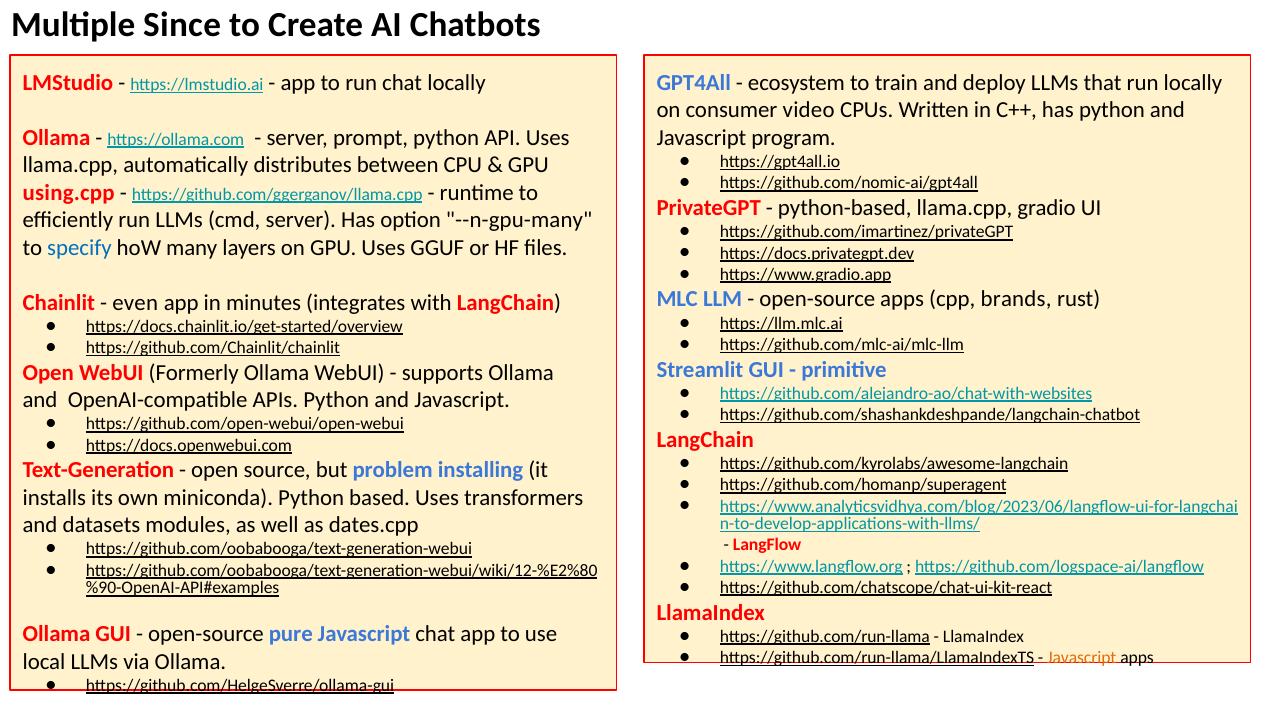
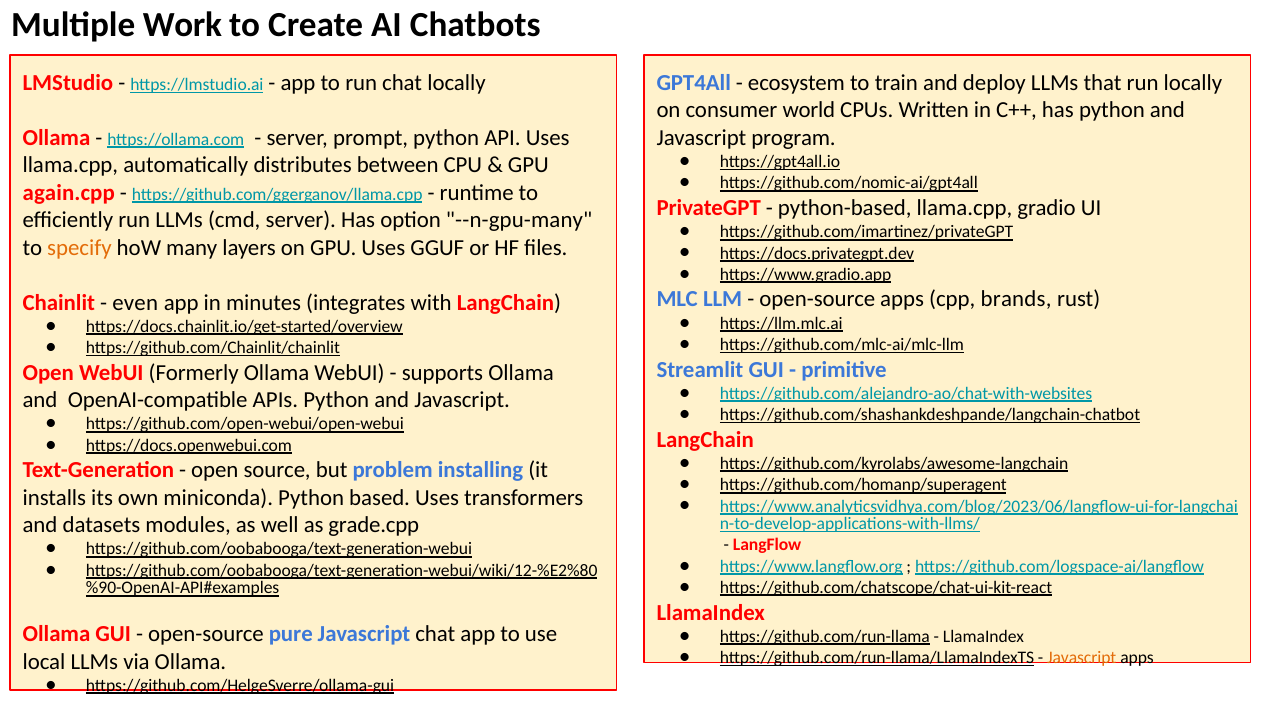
Since: Since -> Work (182, 25)
video: video -> world (809, 110)
using.cpp: using.cpp -> again.cpp (69, 193)
specify colour: blue -> orange (79, 248)
dates.cpp: dates.cpp -> grade.cpp (374, 525)
